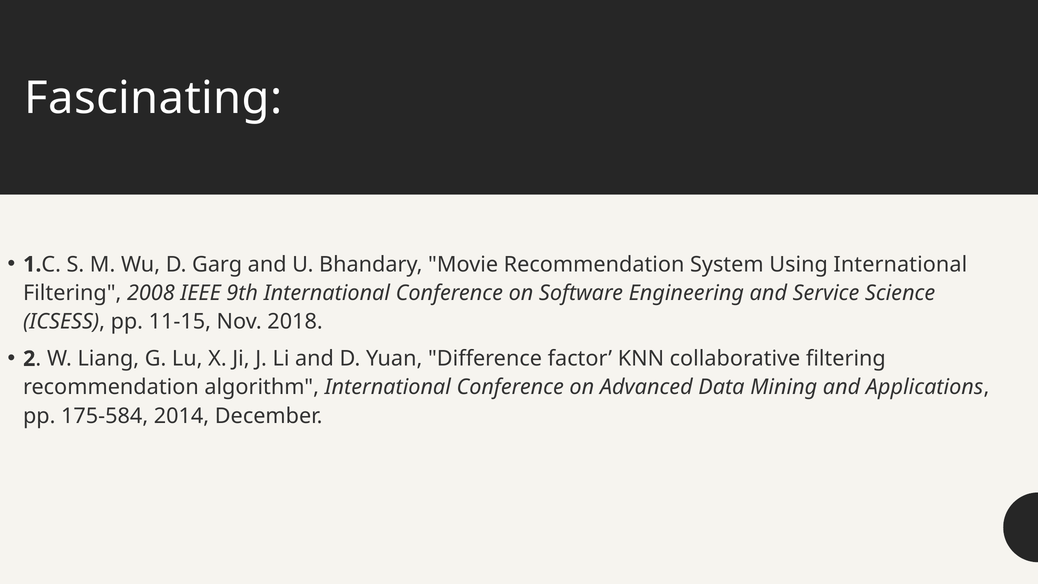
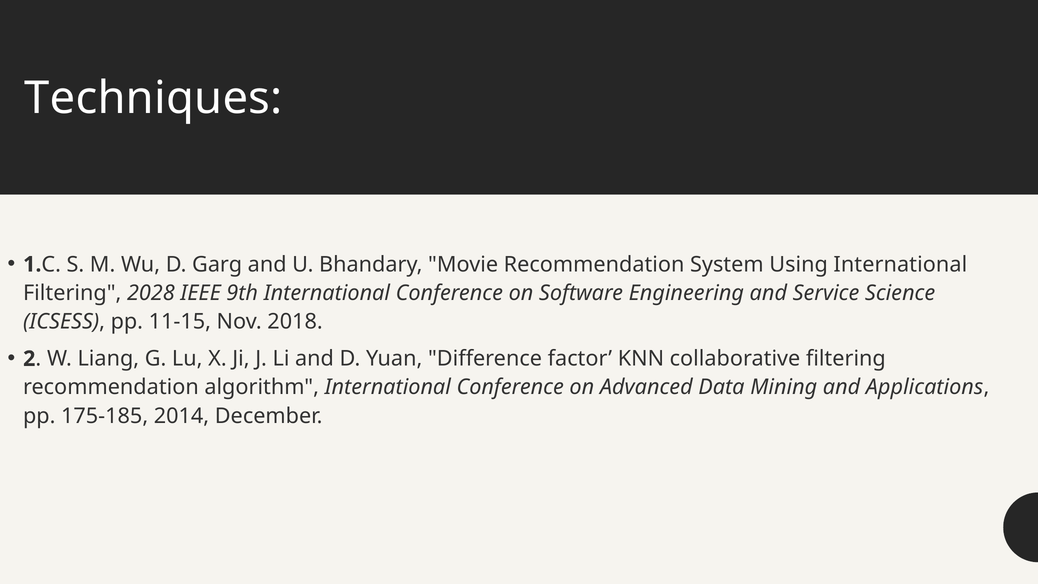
Fascinating: Fascinating -> Techniques (153, 98)
2008: 2008 -> 2028 (151, 293)
175-584: 175-584 -> 175-185 (105, 416)
